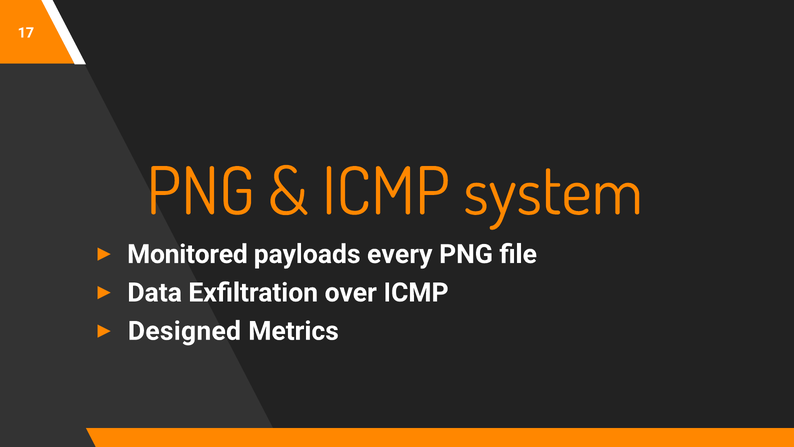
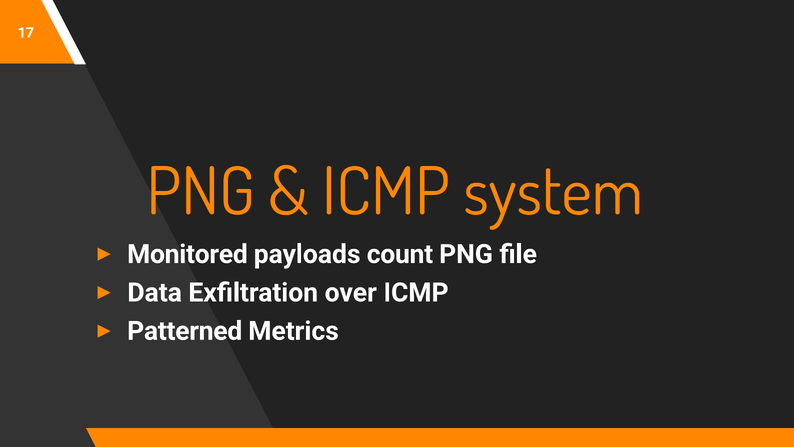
every: every -> count (400, 254)
Designed: Designed -> Patterned (185, 331)
